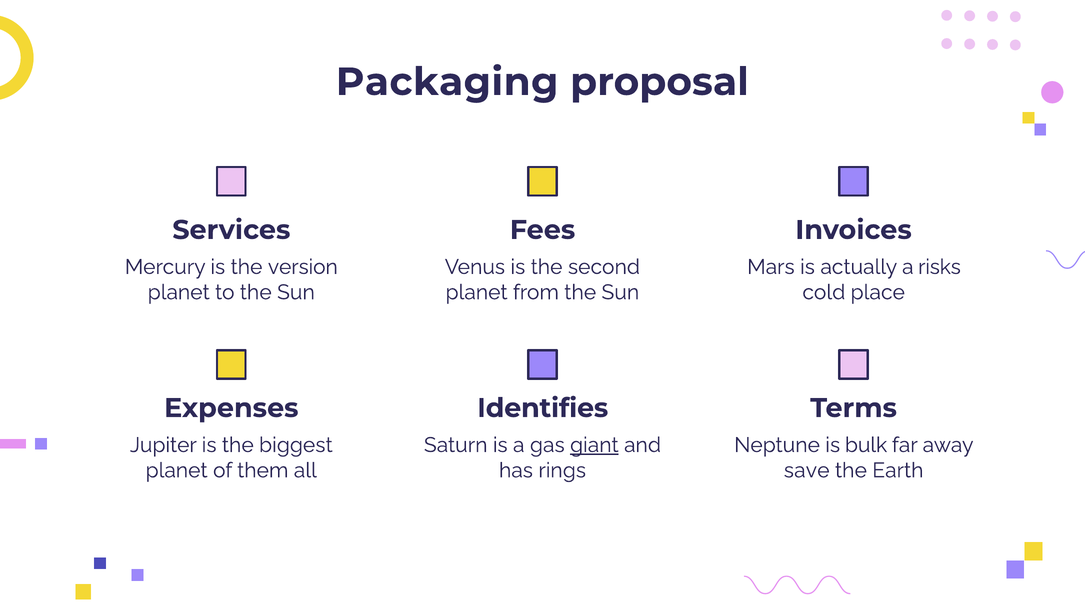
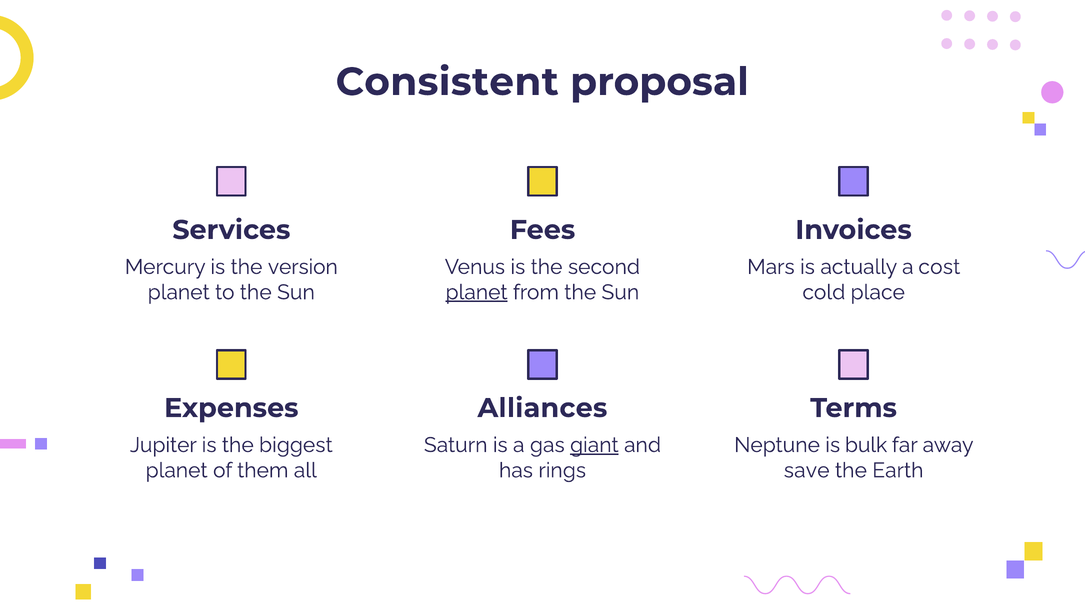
Packaging: Packaging -> Consistent (447, 82)
risks: risks -> cost (939, 267)
planet underline: none -> present (477, 292)
Identifies: Identifies -> Alliances (542, 408)
